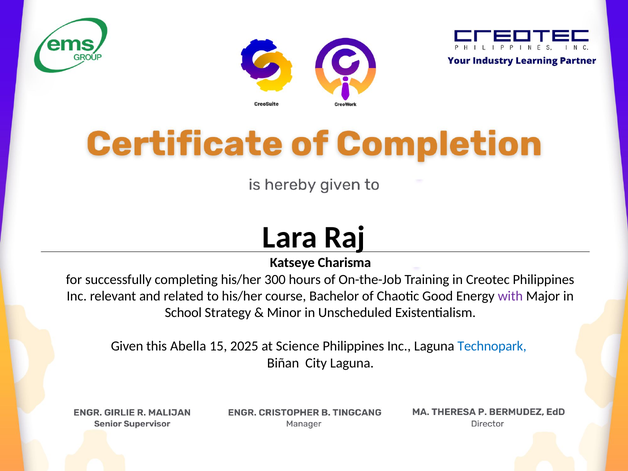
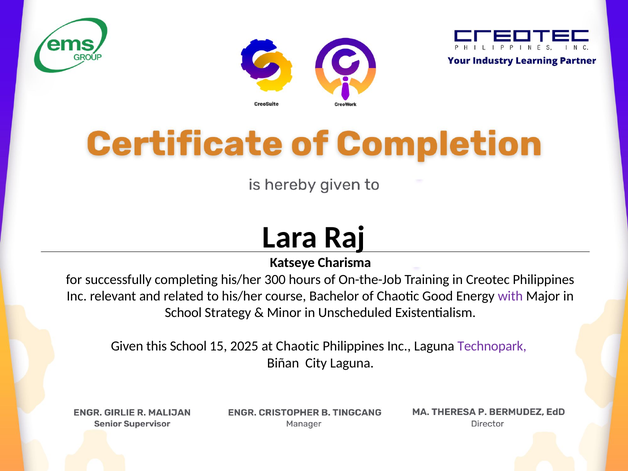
this Abella: Abella -> School (188, 346)
at Science: Science -> Chaotic (298, 346)
Technopark colour: blue -> purple (492, 346)
